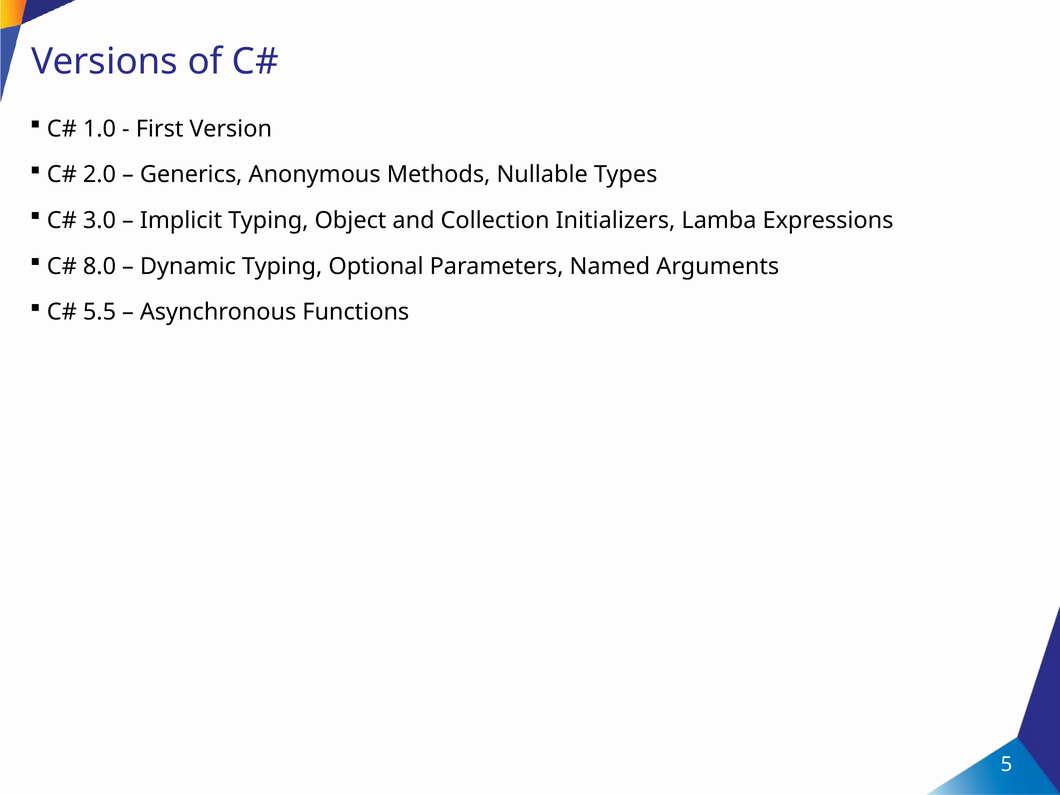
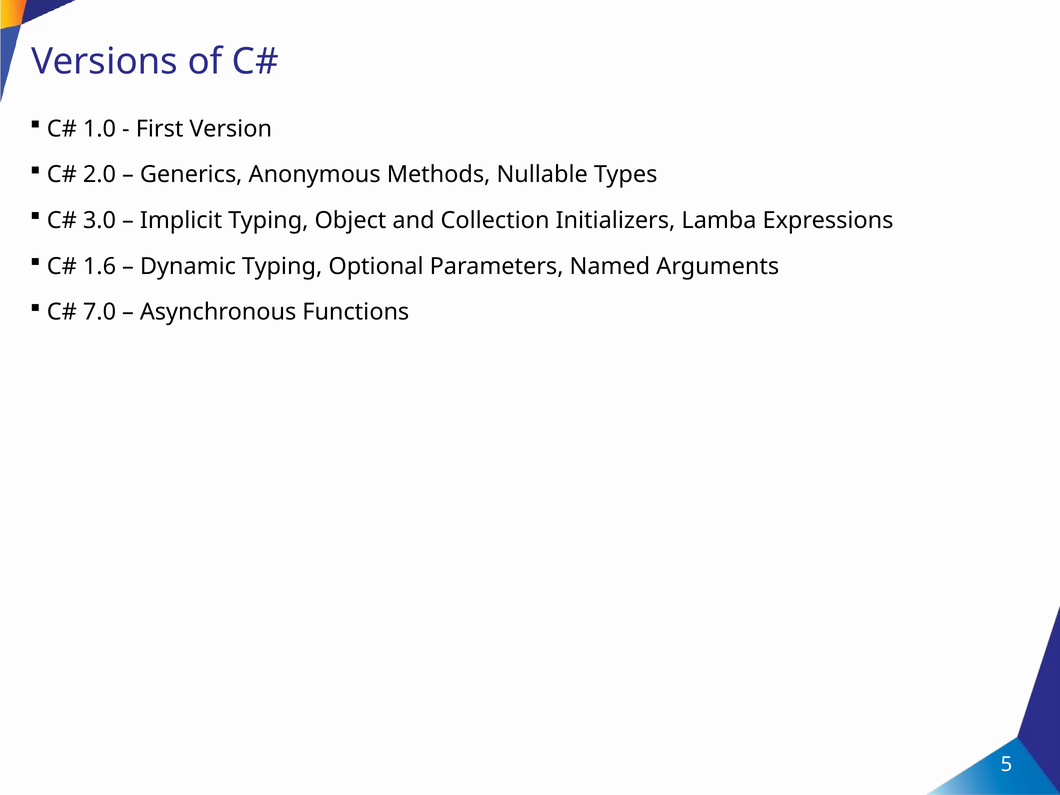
8.0: 8.0 -> 1.6 (99, 266)
5.5: 5.5 -> 7.0 (99, 312)
